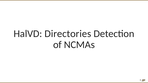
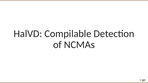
Directories: Directories -> Compilable (68, 34)
